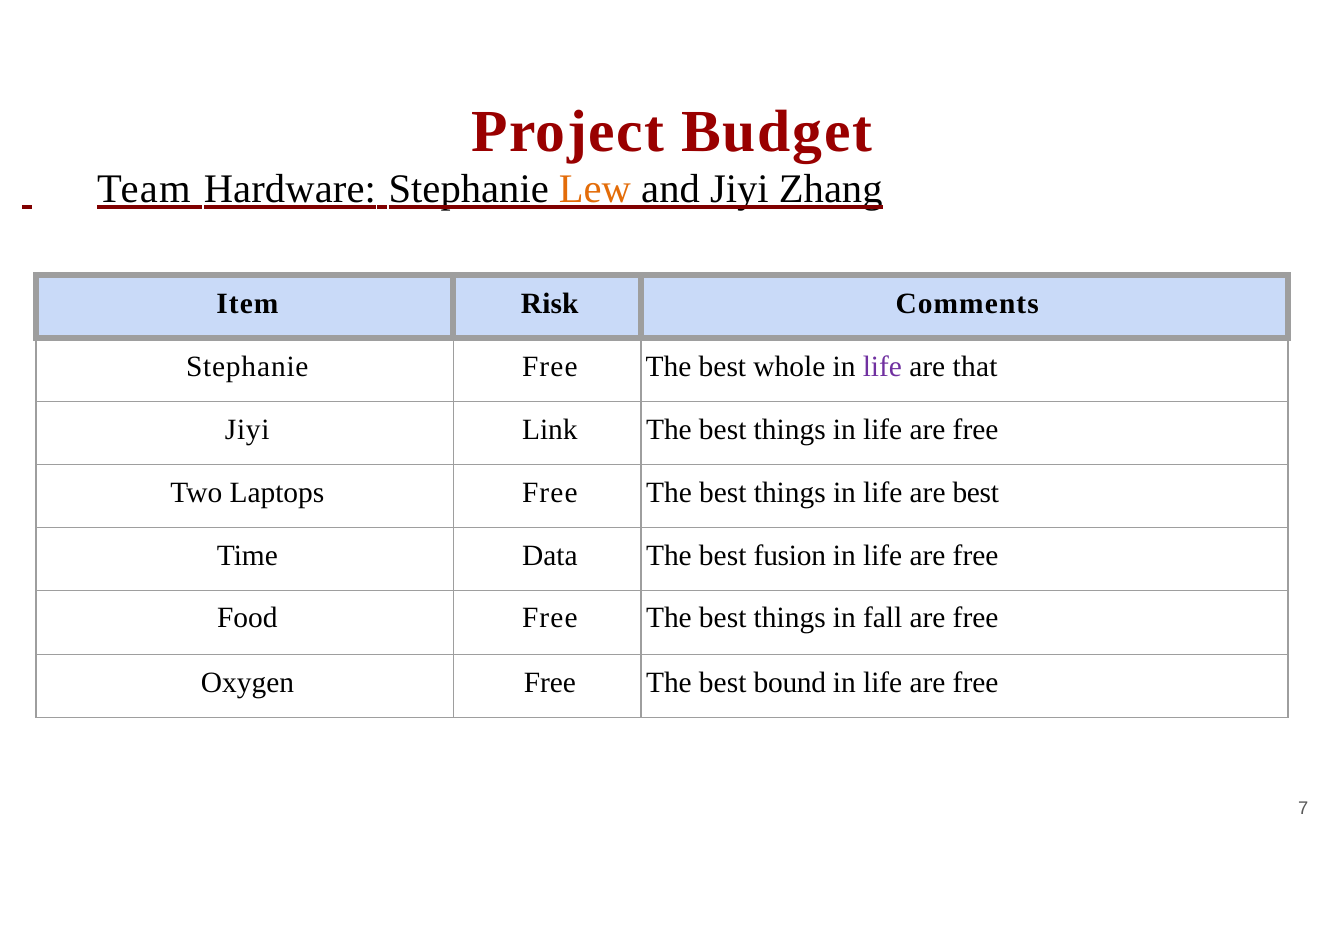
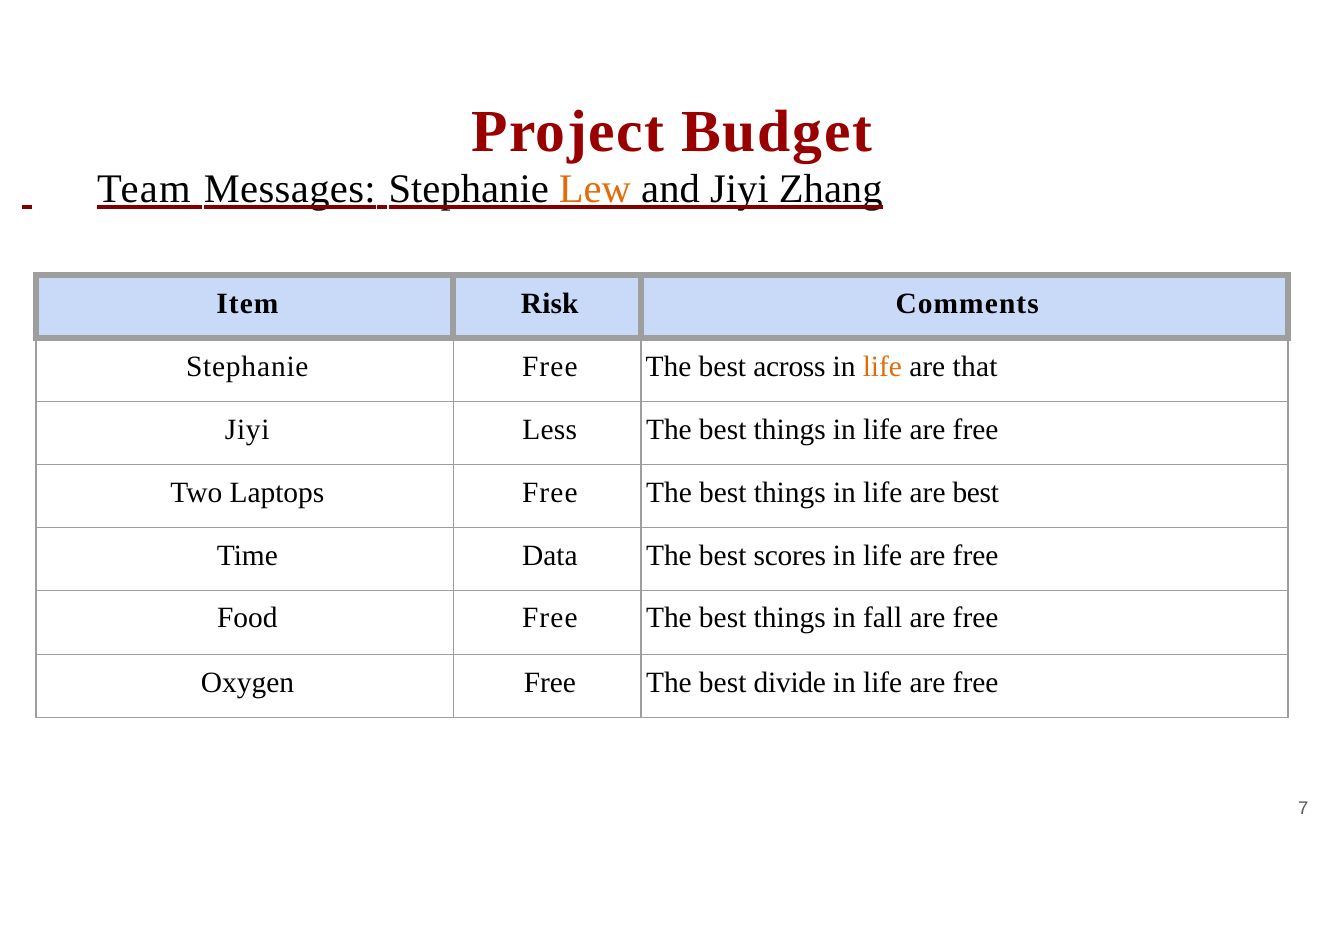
Hardware: Hardware -> Messages (290, 189)
whole: whole -> across (790, 367)
life colour: purple -> orange (882, 367)
Link: Link -> Less (550, 429)
fusion: fusion -> scores (790, 555)
bound: bound -> divide (790, 683)
